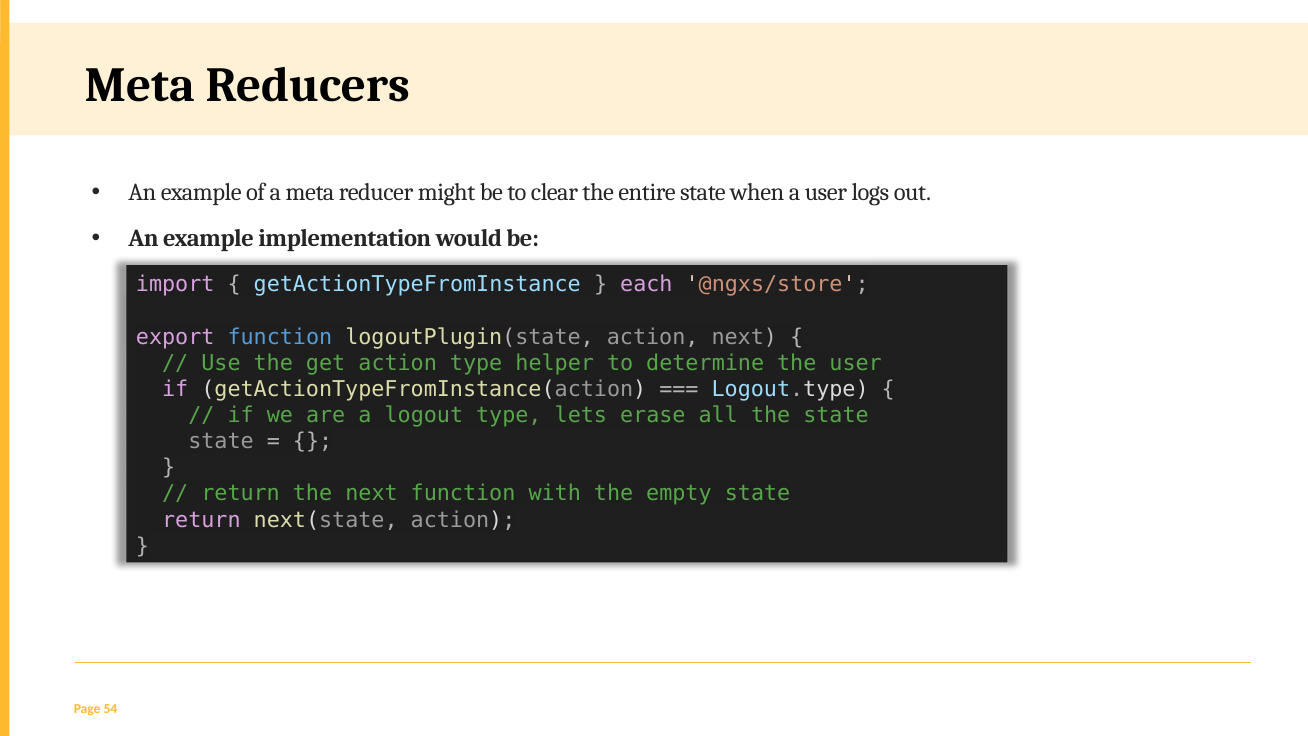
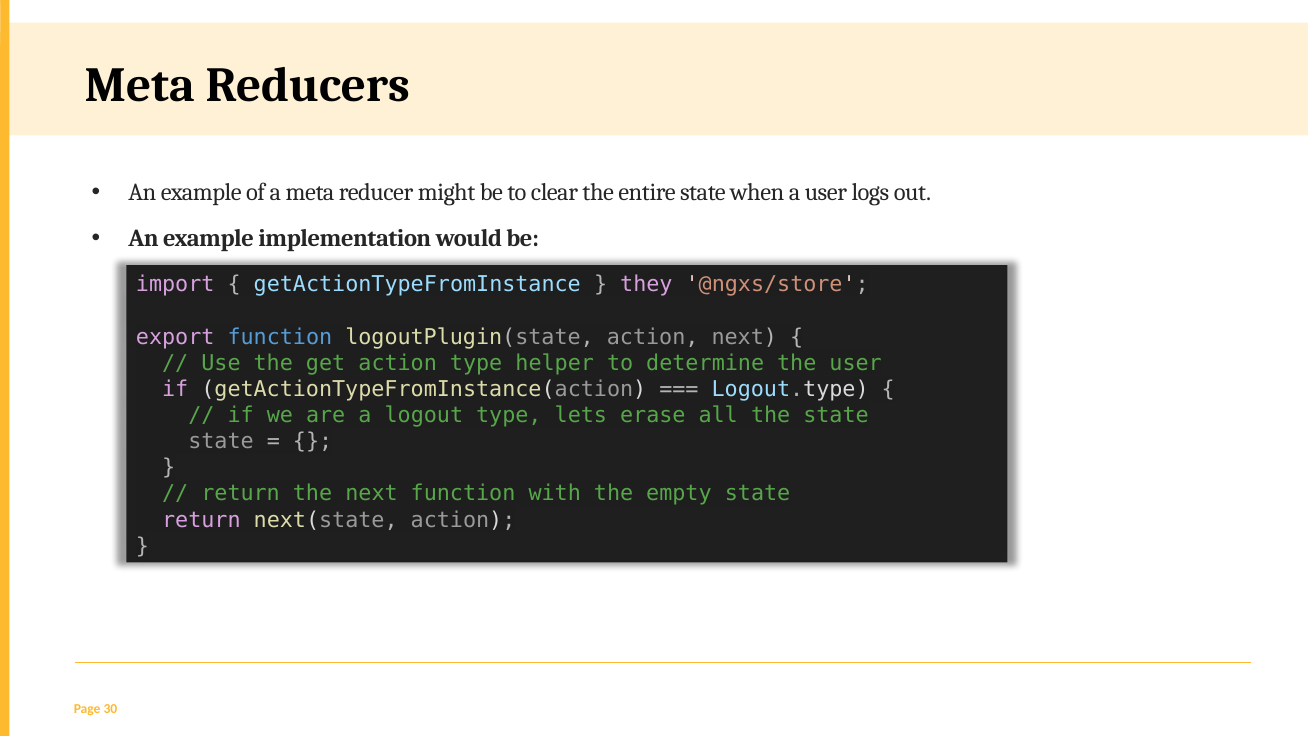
each: each -> they (646, 284)
54: 54 -> 30 (110, 708)
